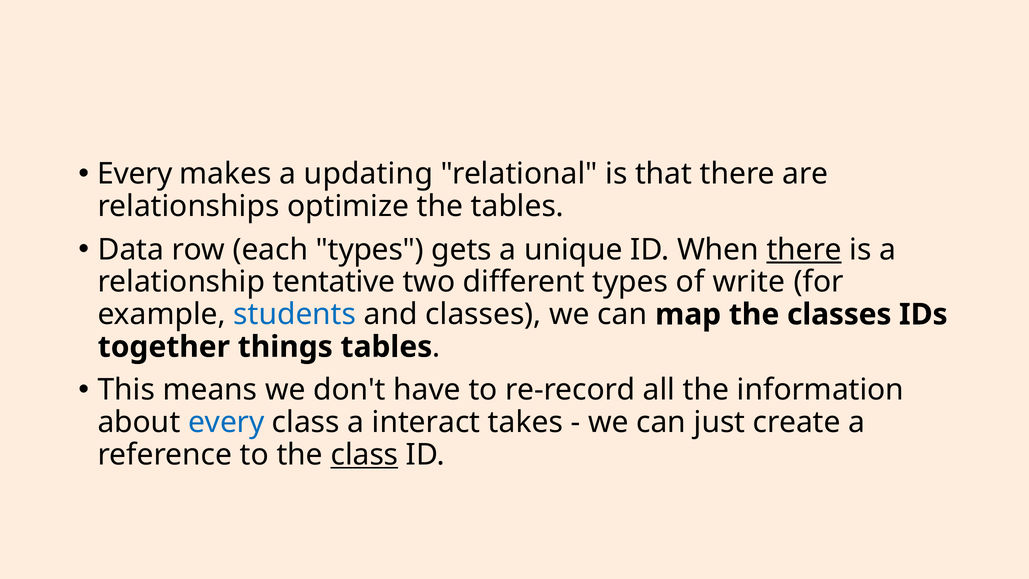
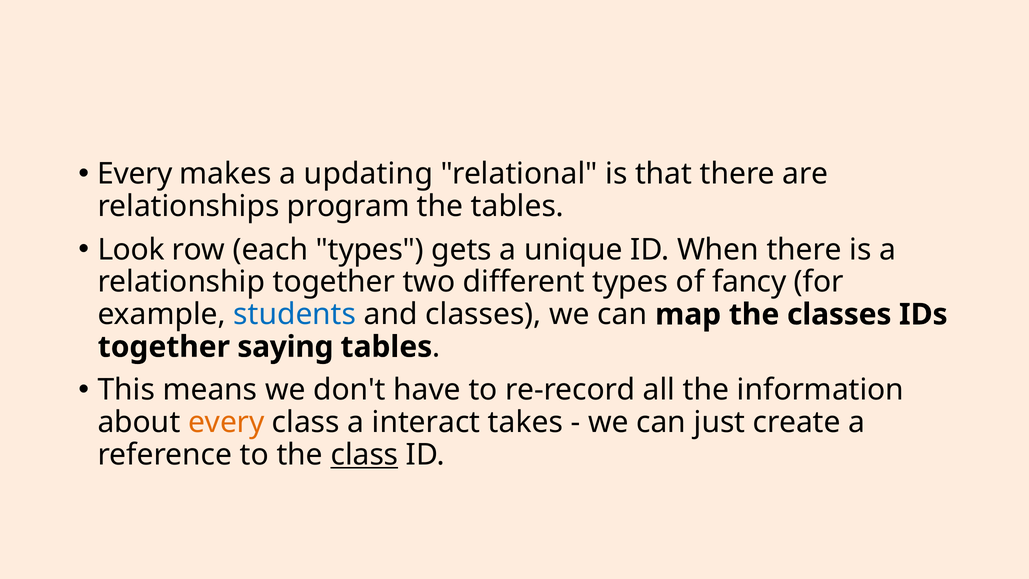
optimize: optimize -> program (348, 206)
Data: Data -> Look (131, 250)
there underline: present -> none (804, 250)
relationship tentative: tentative -> together (334, 282)
write: write -> fancy (749, 282)
things: things -> saying (285, 347)
every colour: blue -> orange (226, 422)
